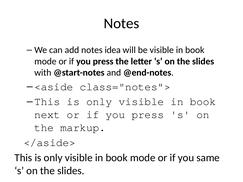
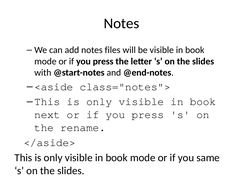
idea: idea -> files (113, 50)
markup: markup -> rename (83, 128)
